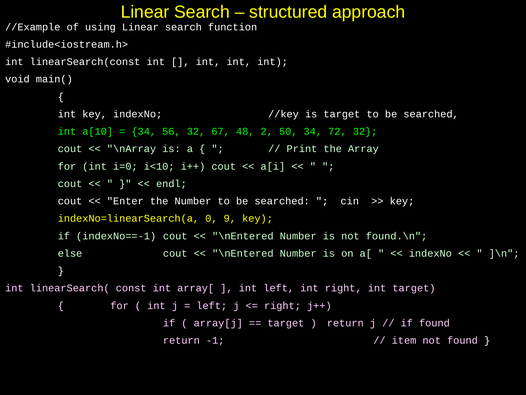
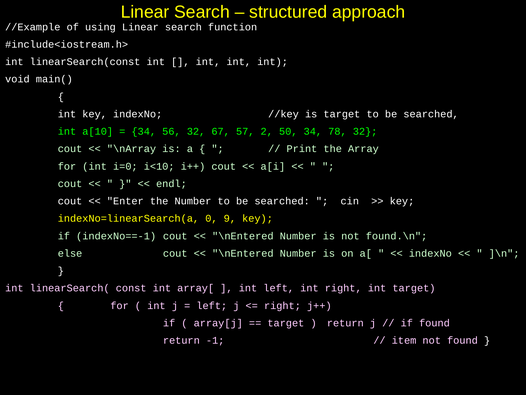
48: 48 -> 57 (245, 131)
72: 72 -> 78 (337, 131)
